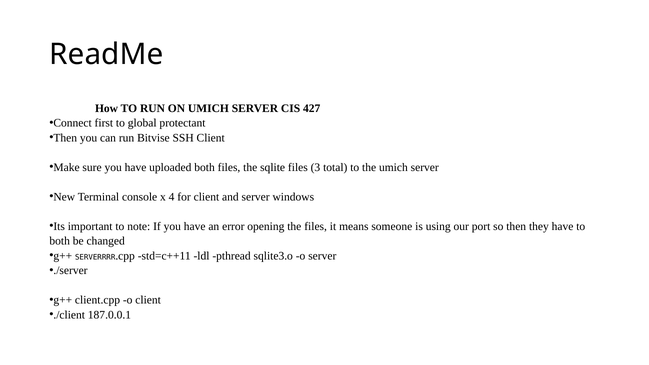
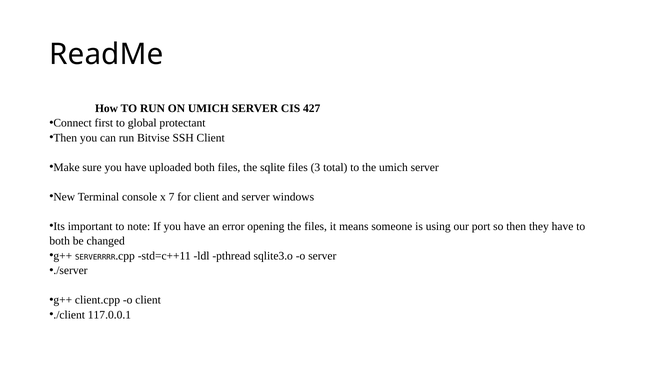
4: 4 -> 7 (172, 197)
187.0.0.1: 187.0.0.1 -> 117.0.0.1 (109, 315)
